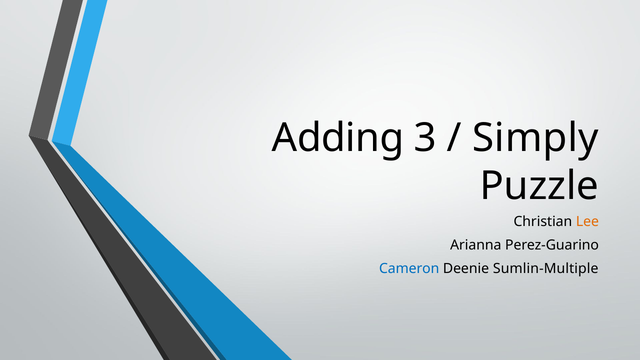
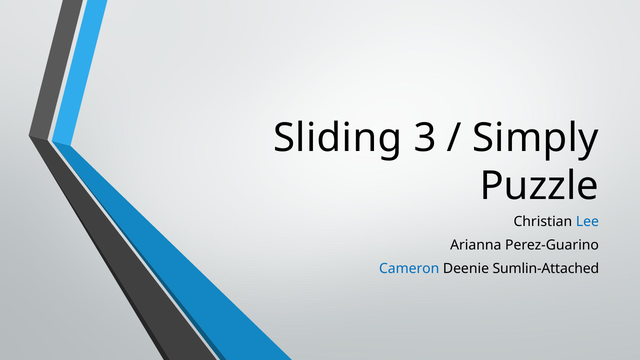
Adding: Adding -> Sliding (338, 138)
Lee colour: orange -> blue (587, 222)
Sumlin-Multiple: Sumlin-Multiple -> Sumlin-Attached (546, 269)
